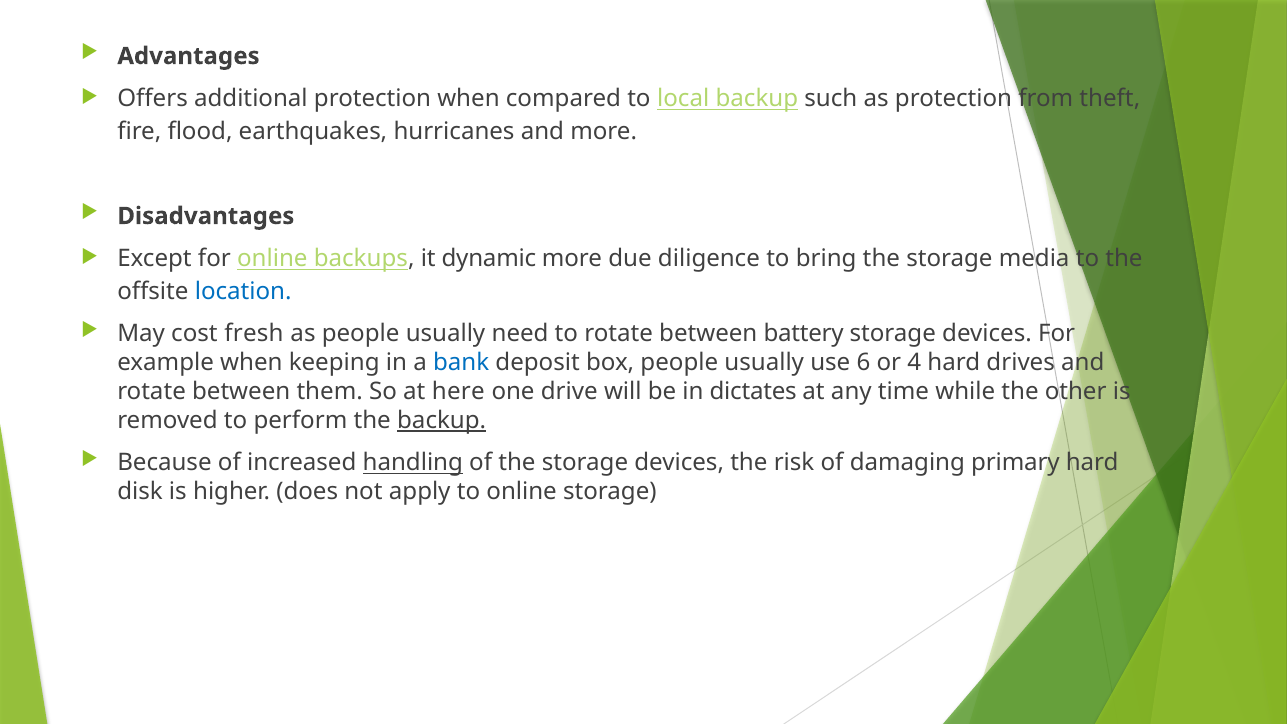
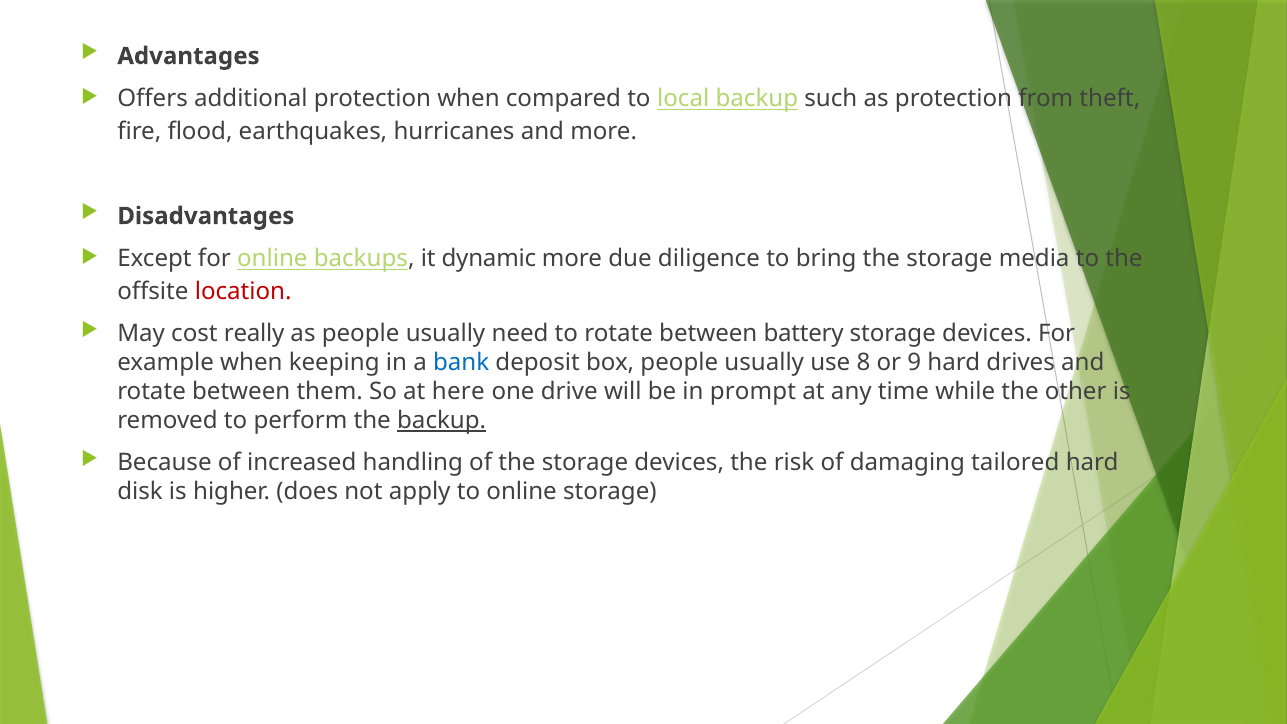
location colour: blue -> red (243, 291)
fresh: fresh -> really (254, 334)
6: 6 -> 8 (864, 363)
4: 4 -> 9 (914, 363)
dictates: dictates -> prompt (753, 392)
handling underline: present -> none (413, 463)
primary: primary -> tailored (1015, 463)
